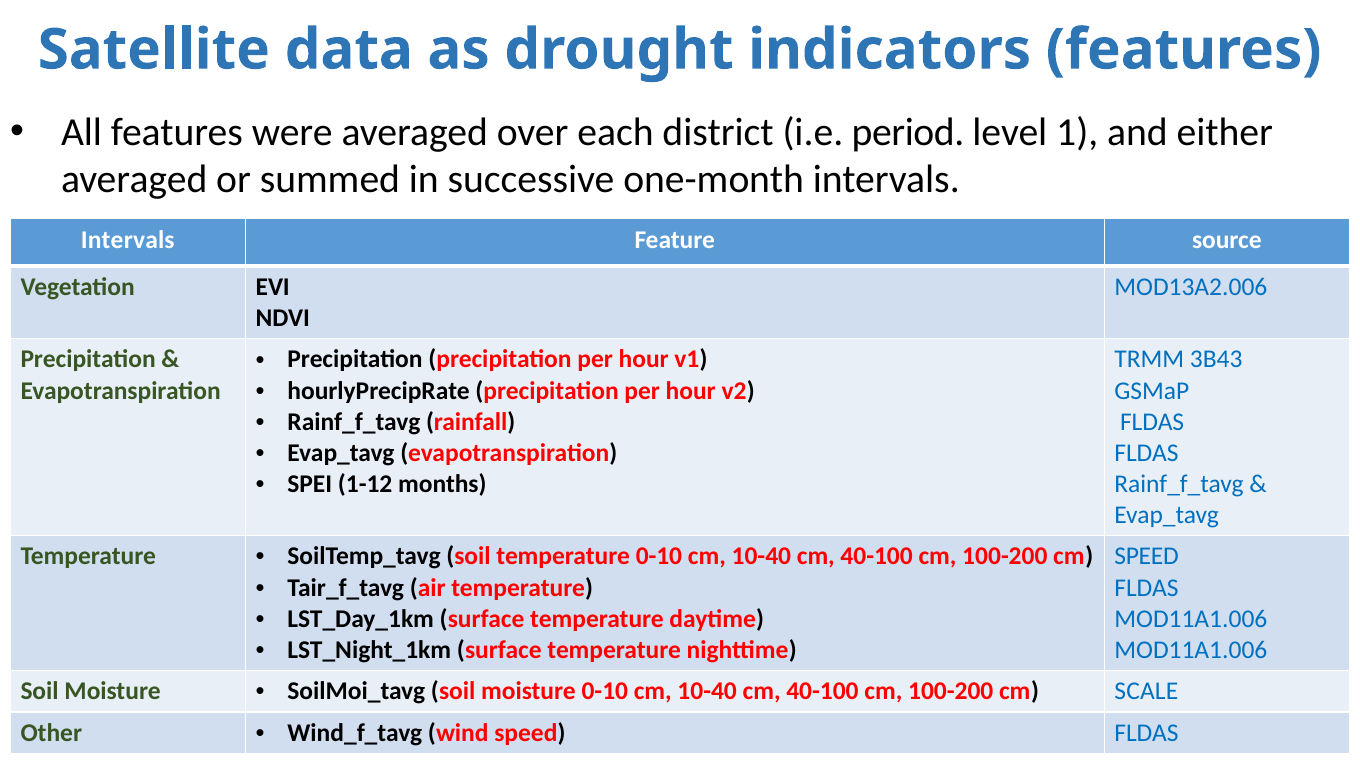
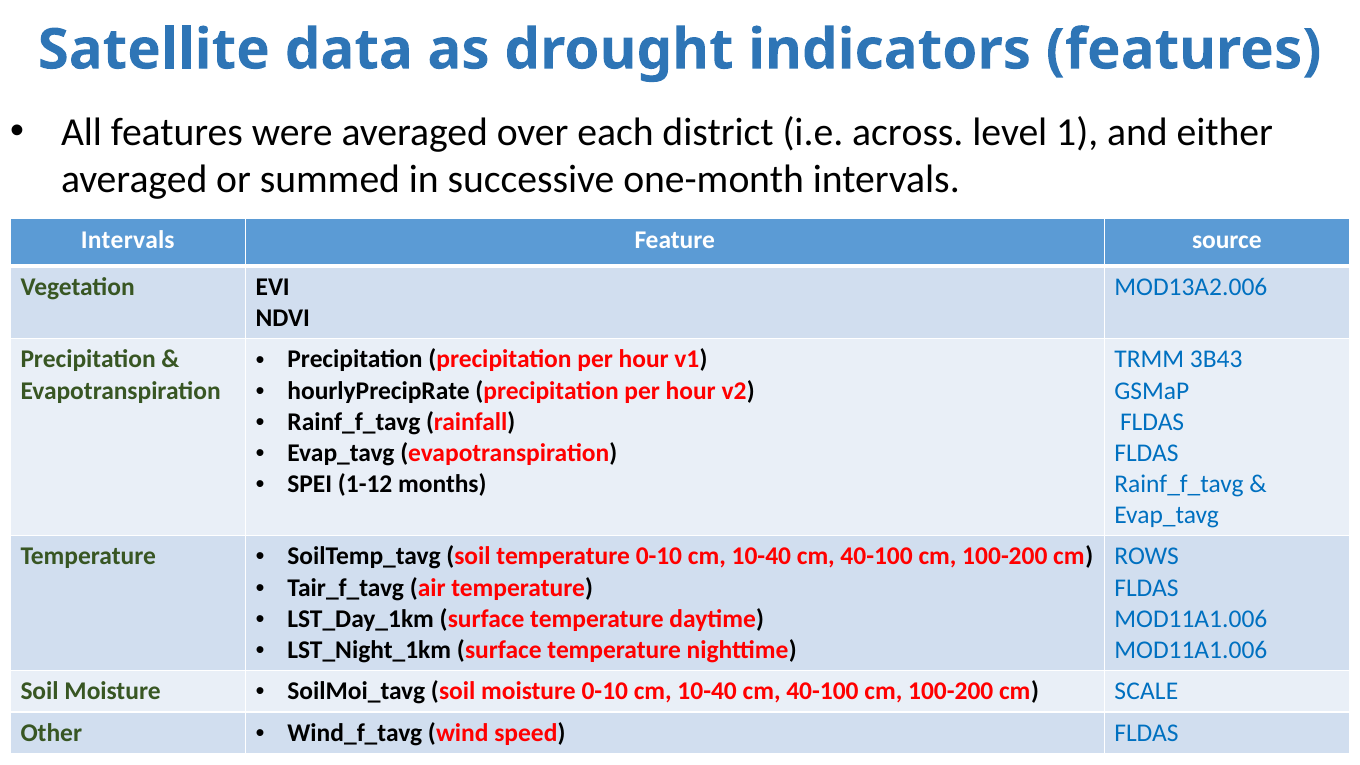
period: period -> across (908, 132)
SPEED: SPEED -> ROWS (1147, 556)
